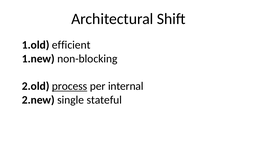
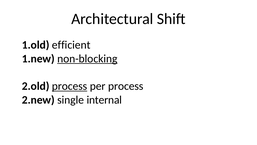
non-blocking underline: none -> present (87, 58)
per internal: internal -> process (126, 86)
stateful: stateful -> internal (104, 100)
